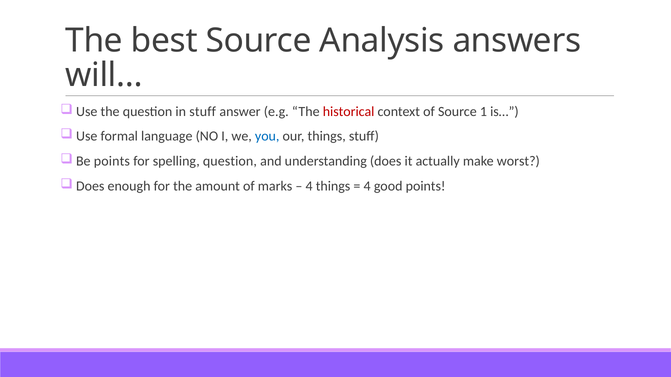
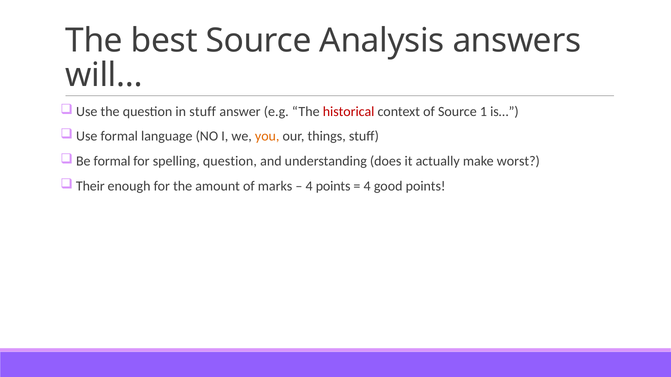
you colour: blue -> orange (267, 136)
Be points: points -> formal (112, 161)
Does: Does -> Their (90, 186)
4 things: things -> points (333, 186)
